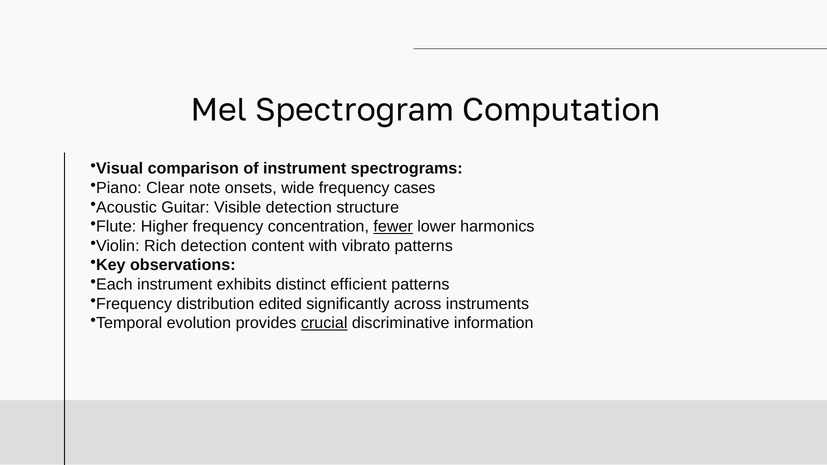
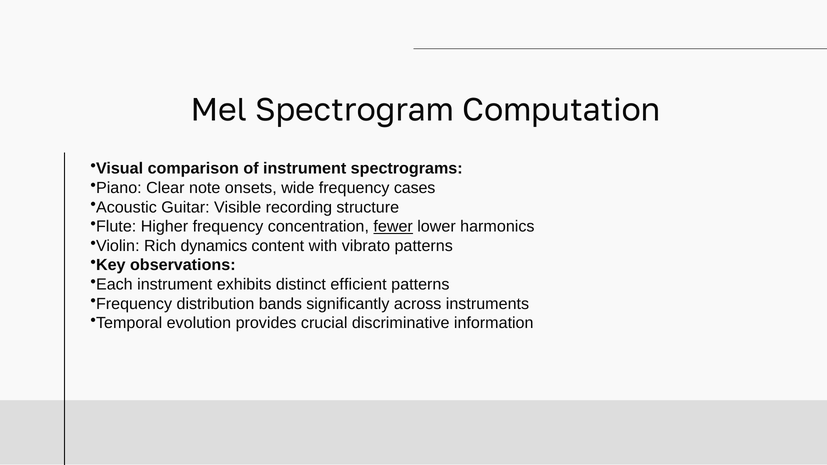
Visible detection: detection -> recording (299, 207)
Rich detection: detection -> dynamics (214, 246)
edited: edited -> bands (280, 304)
crucial underline: present -> none (324, 323)
